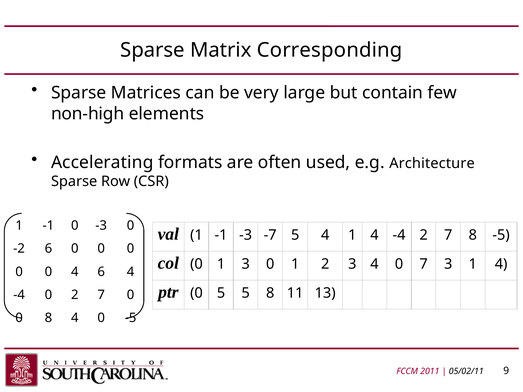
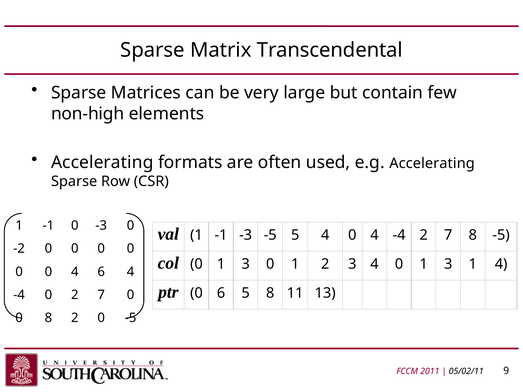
Corresponding: Corresponding -> Transcendental (330, 50)
e.g Architecture: Architecture -> Accelerating (432, 163)
-3 -7: -7 -> -5 (270, 235)
5 4 1: 1 -> 0 (352, 235)
-2 6: 6 -> 0 (48, 249)
4 0 7: 7 -> 1 (424, 264)
0 5: 5 -> 6 (221, 293)
8 4: 4 -> 2 (75, 318)
